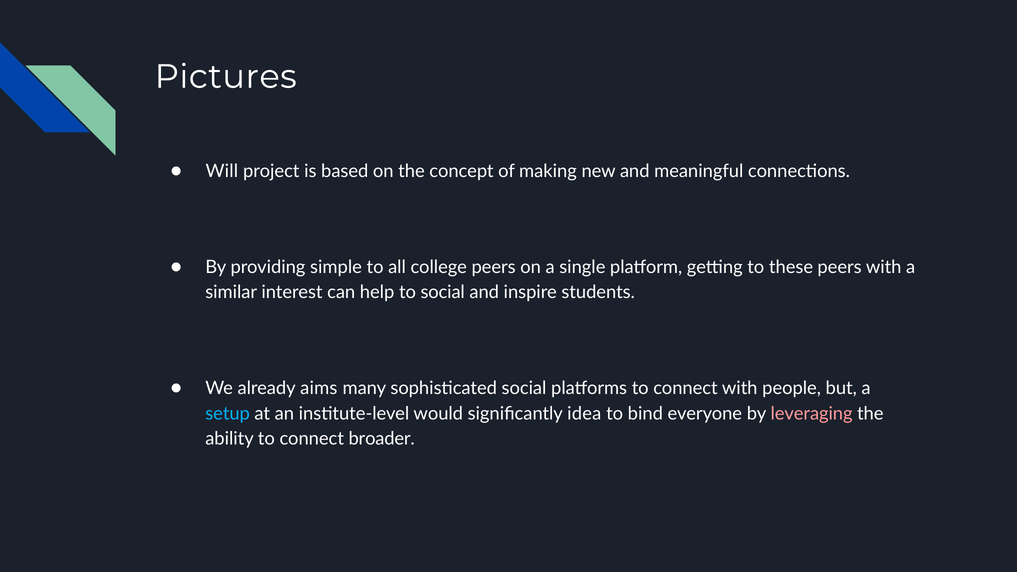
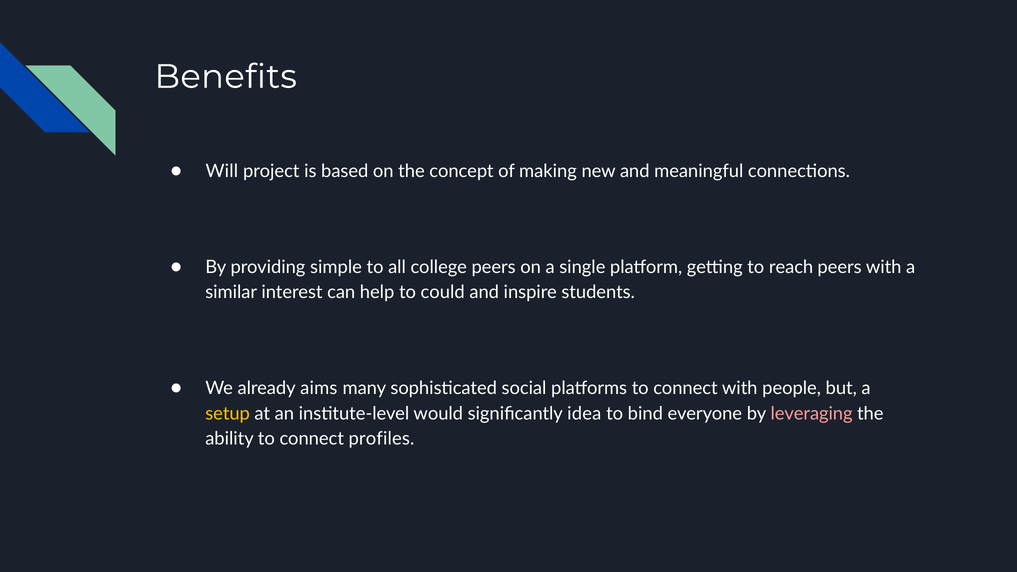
Pictures: Pictures -> Benefits (226, 77)
these: these -> reach (791, 267)
to social: social -> could (443, 292)
setup colour: light blue -> yellow (228, 414)
broader: broader -> profiles (381, 439)
